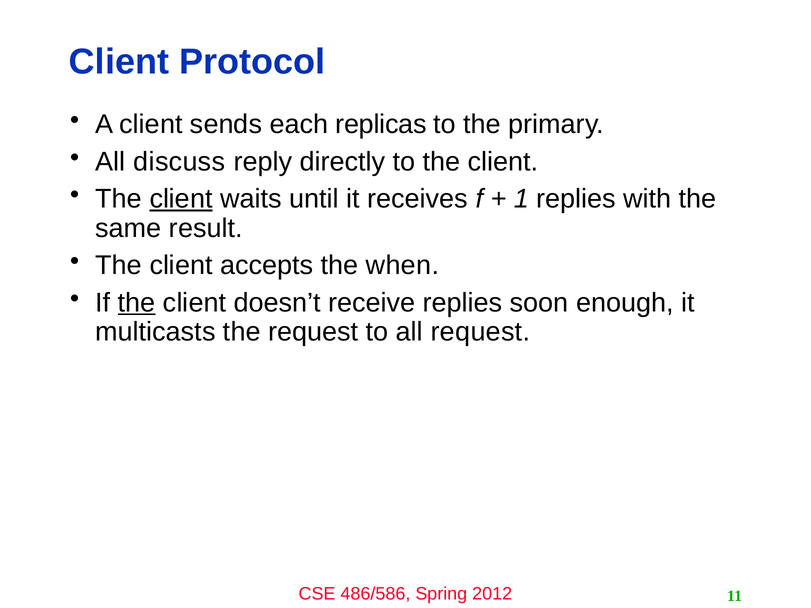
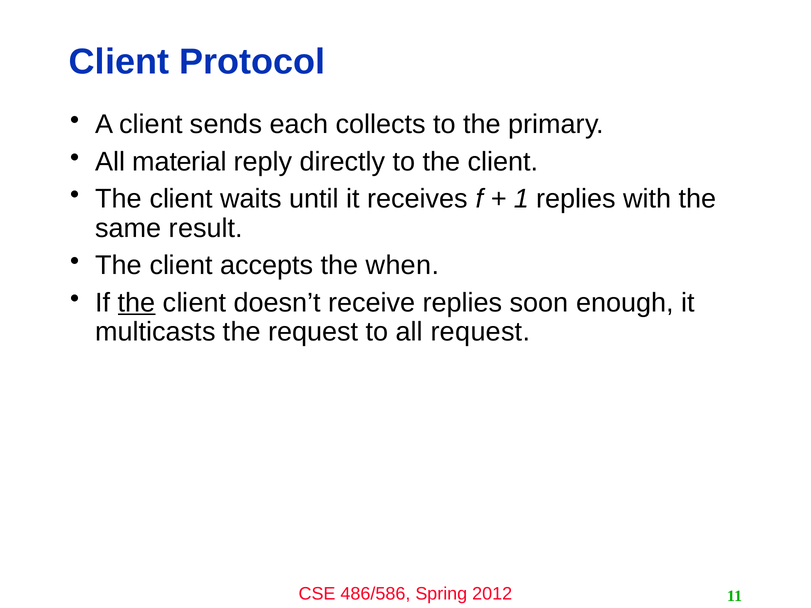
replicas: replicas -> collects (381, 124)
discuss: discuss -> material (180, 162)
client underline: present -> none (181, 199)
